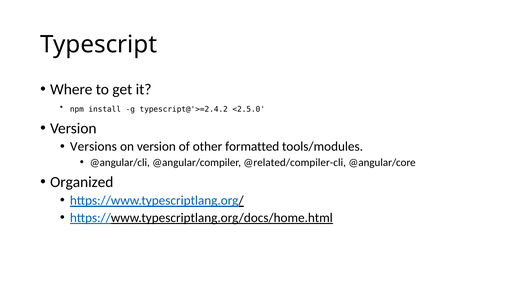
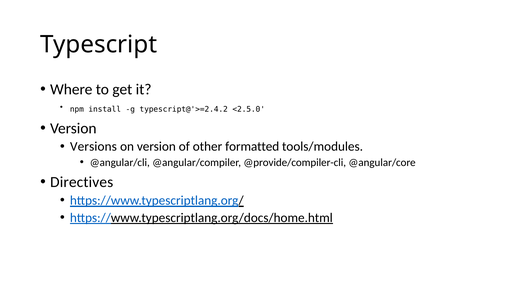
@related/compiler-cli: @related/compiler-cli -> @provide/compiler-cli (295, 162)
Organized: Organized -> Directives (82, 182)
